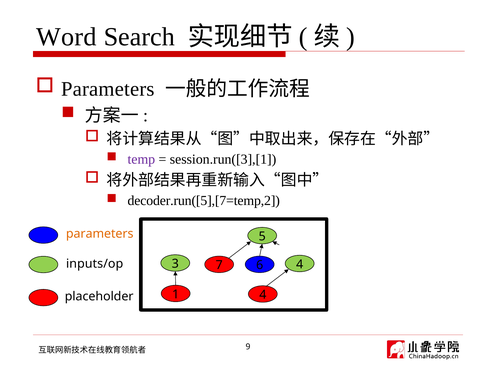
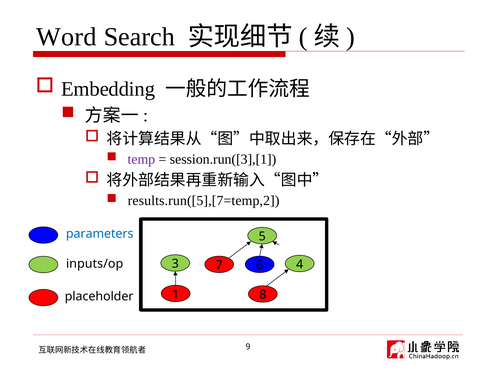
Parameters: Parameters -> Embedding (108, 89)
decoder.run([5],[7=temp,2: decoder.run([5],[7=temp,2 -> results.run([5],[7=temp,2 (204, 201)
parameters colour: orange -> blue (100, 234)
1 4: 4 -> 8 (263, 295)
